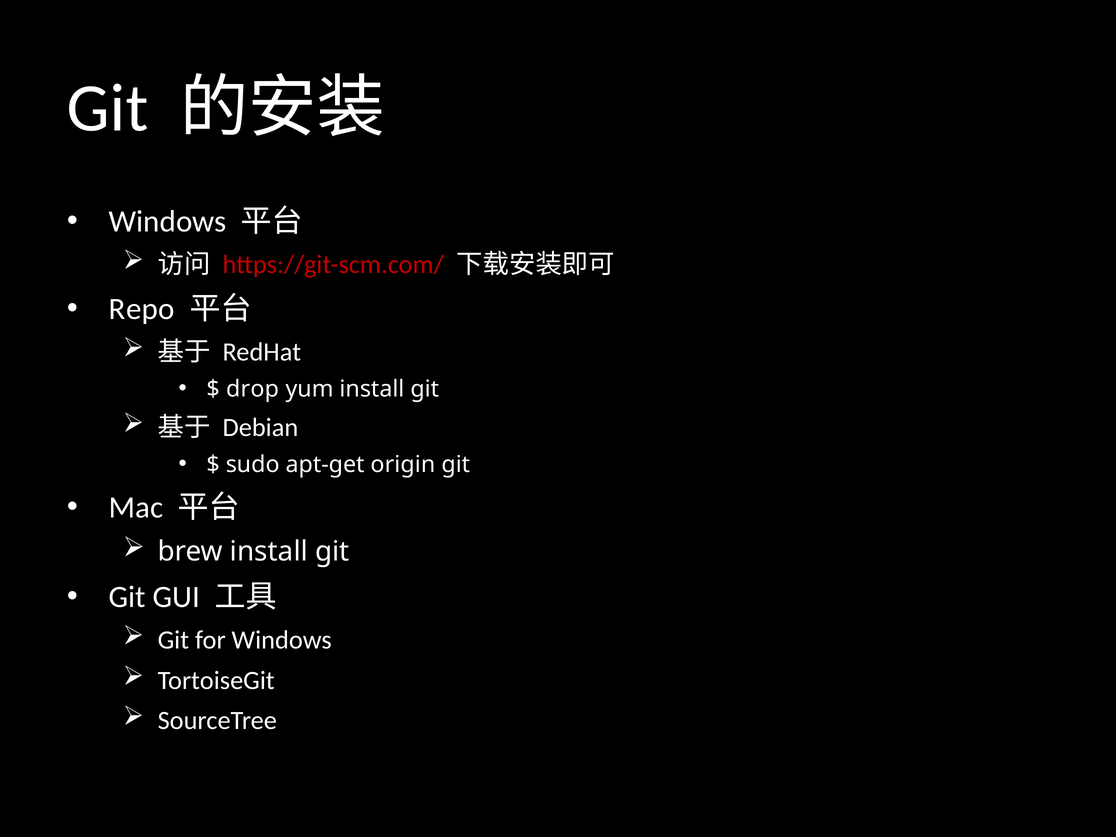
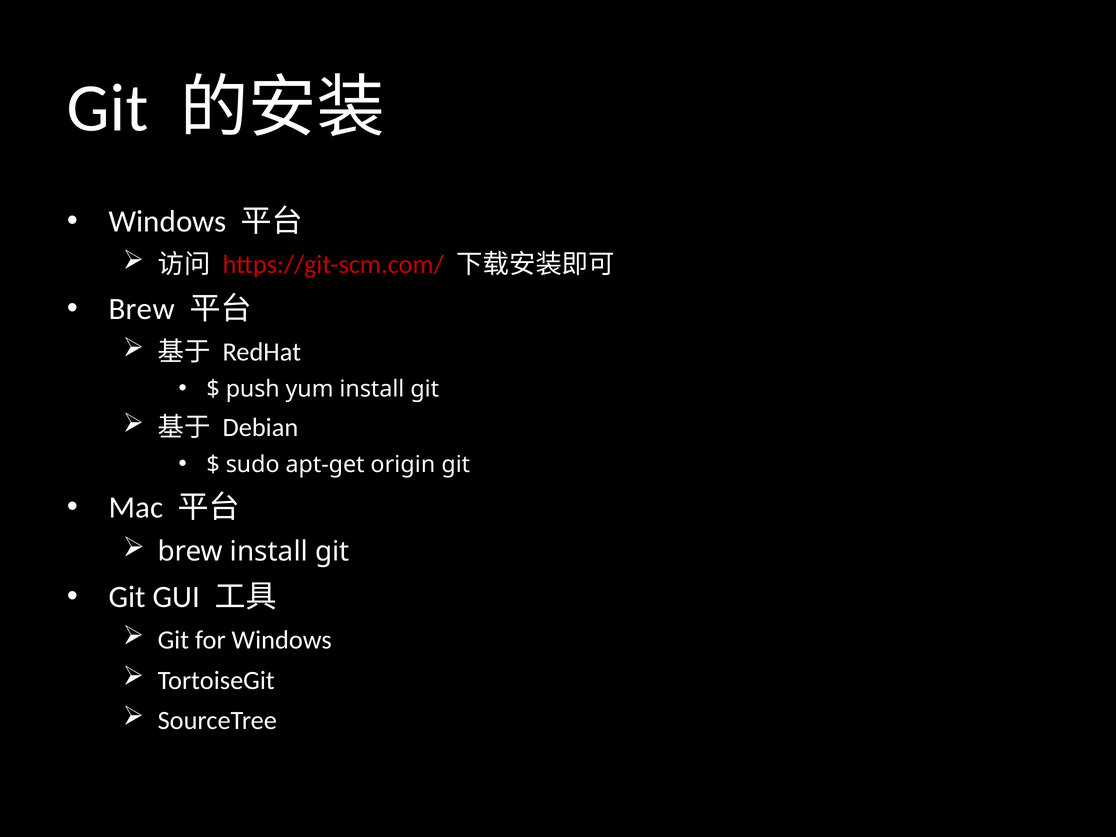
Repo: Repo -> Brew (142, 309)
drop: drop -> push (253, 389)
